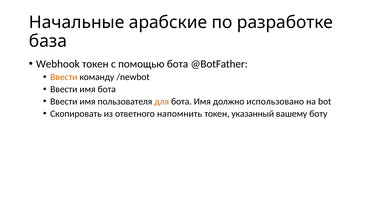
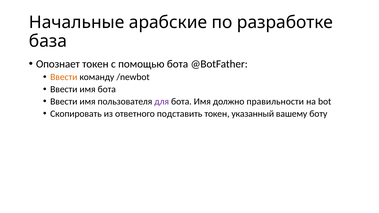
Webhook: Webhook -> Опознает (58, 64)
для colour: orange -> purple (162, 102)
использовано: использовано -> правильности (275, 102)
напомнить: напомнить -> подставить (180, 114)
